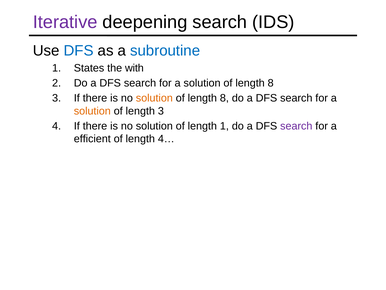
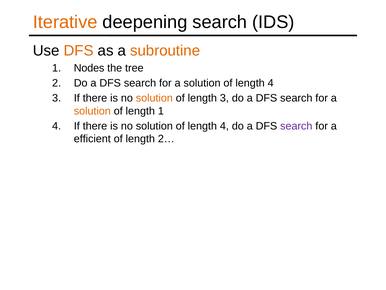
Iterative colour: purple -> orange (65, 22)
DFS colour: blue -> orange (79, 51)
subroutine colour: blue -> orange (165, 51)
States: States -> Nodes (89, 68)
with: with -> tree (134, 68)
8: 8 -> 4 (271, 83)
8: 8 -> 3 (224, 98)
length 3: 3 -> 1 (161, 111)
1: 1 -> 4 (224, 126)
4…: 4… -> 2… (166, 139)
